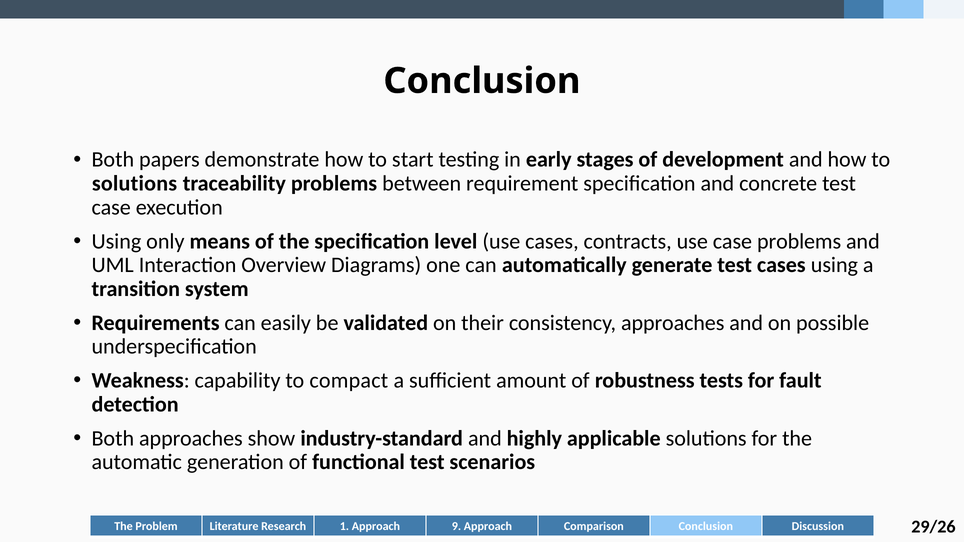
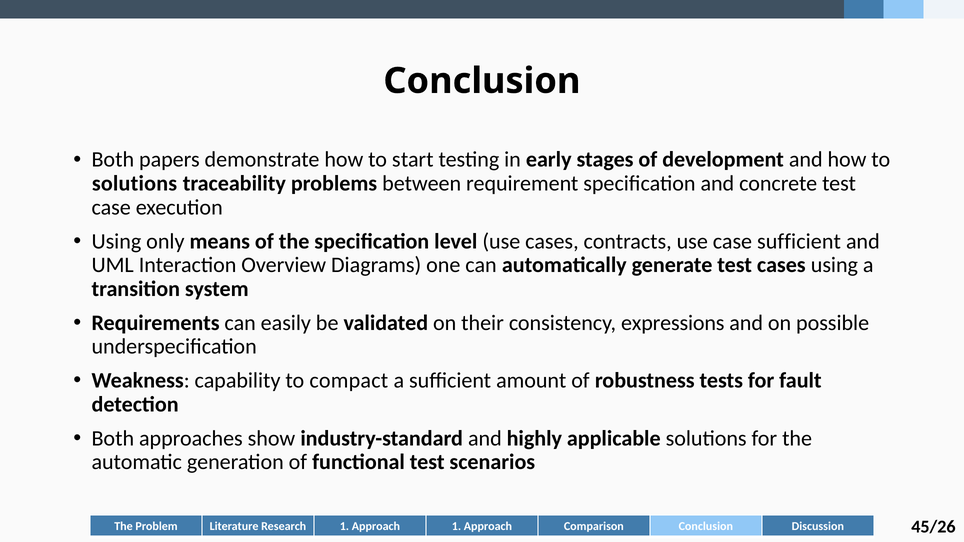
case problems: problems -> sufficient (799, 241)
consistency approaches: approaches -> expressions (673, 323)
Approach 9: 9 -> 1 (456, 526)
29/26: 29/26 -> 45/26 (933, 527)
